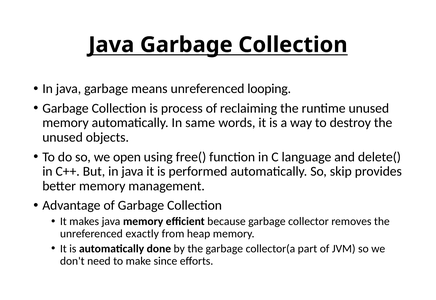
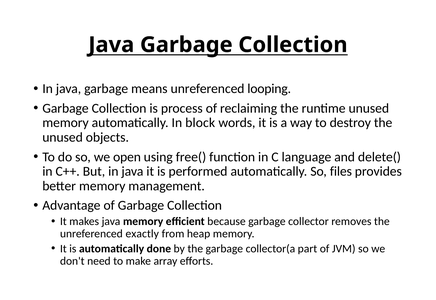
same: same -> block (200, 123)
skip: skip -> files (341, 172)
since: since -> array (165, 262)
